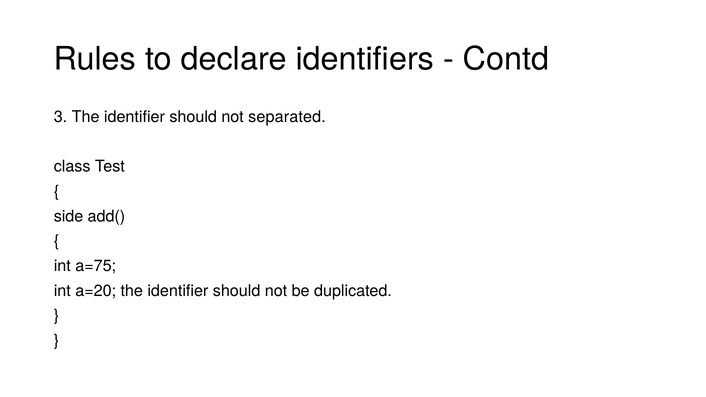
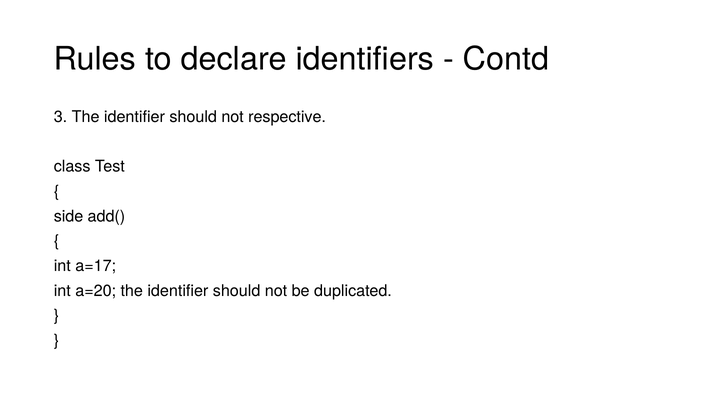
separated: separated -> respective (287, 117)
a=75: a=75 -> a=17 (96, 266)
